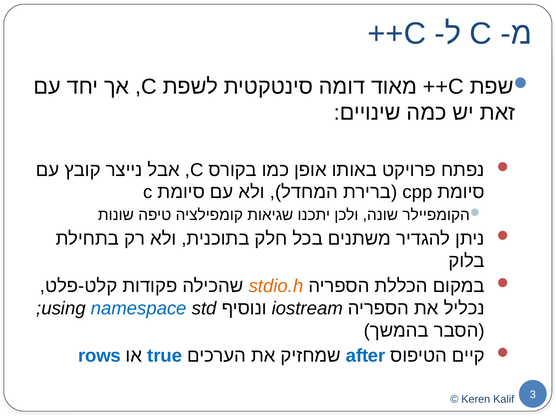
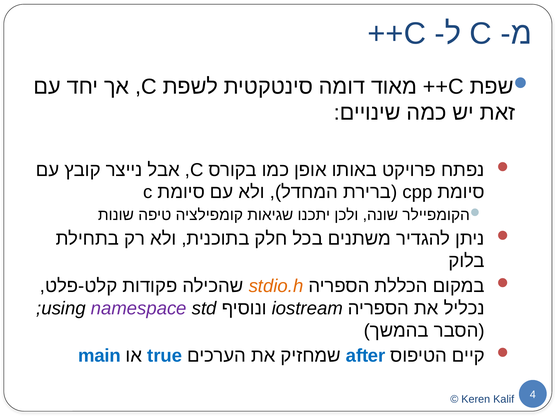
namespace colour: blue -> purple (139, 308)
rows: rows -> main (100, 356)
3: 3 -> 4 (533, 395)
